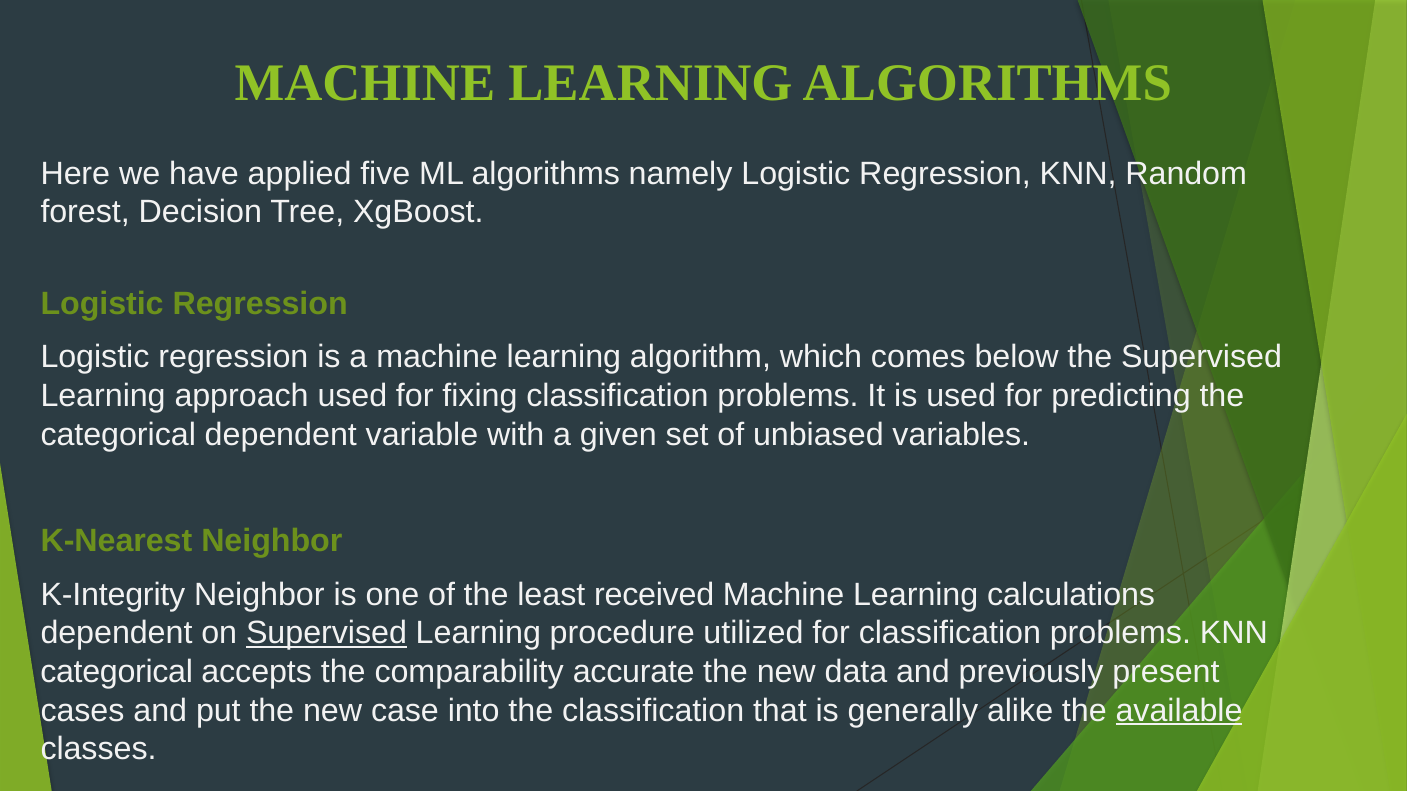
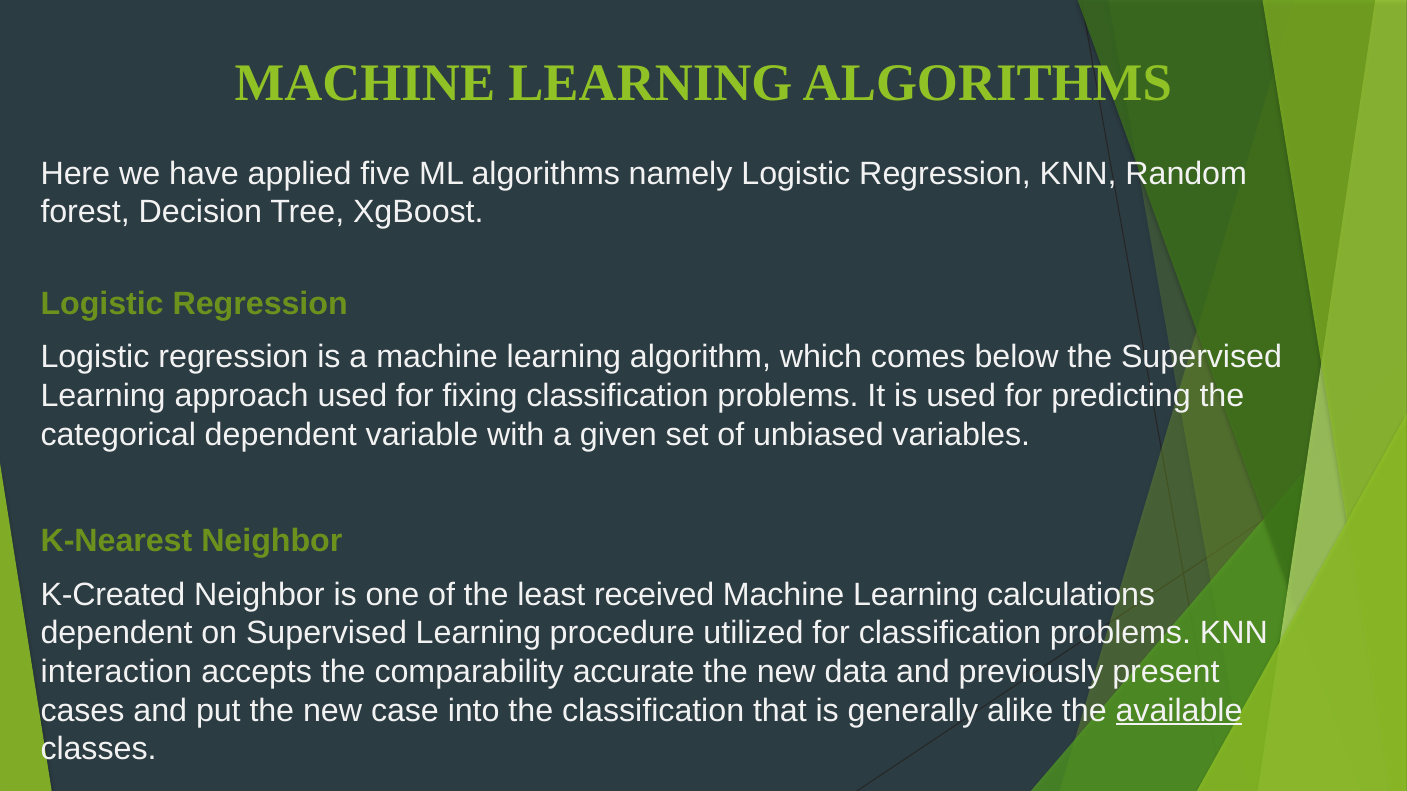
K-Integrity: K-Integrity -> K-Created (113, 595)
Supervised underline: present -> none (327, 634)
categorical: categorical -> interaction (116, 672)
